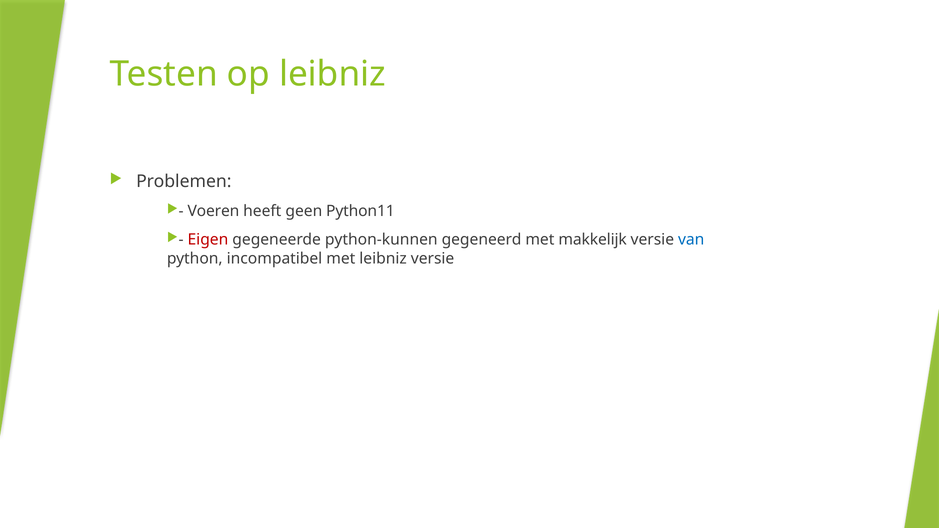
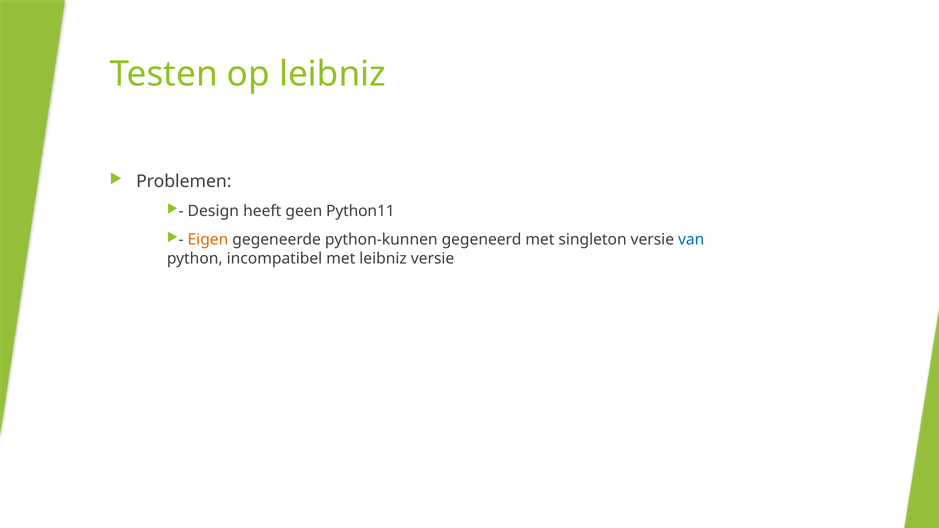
Voeren: Voeren -> Design (213, 211)
Eigen colour: red -> orange (208, 240)
makkelijk: makkelijk -> singleton (593, 240)
